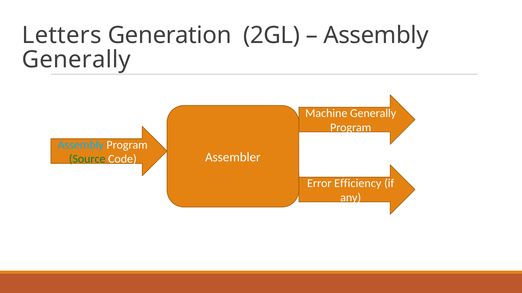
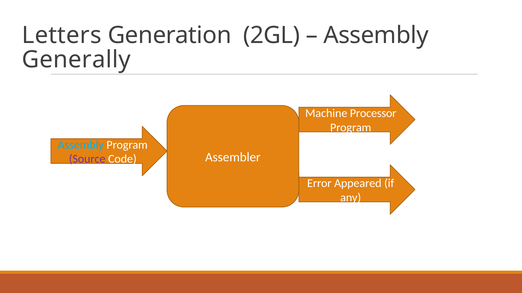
Machine Generally: Generally -> Processor (373, 113)
Source colour: green -> purple (87, 159)
Efficiency: Efficiency -> Appeared (358, 184)
